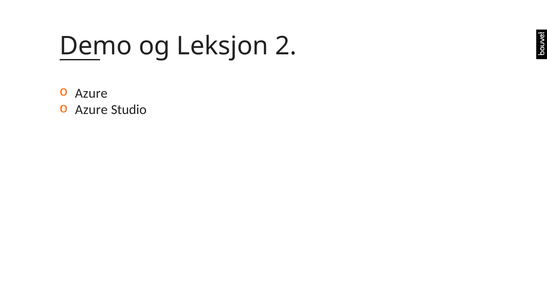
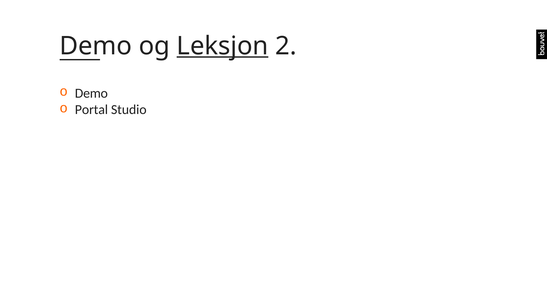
Leksjon underline: none -> present (223, 46)
Azure: Azure -> Demo (91, 93)
Azure: Azure -> Portal (91, 110)
